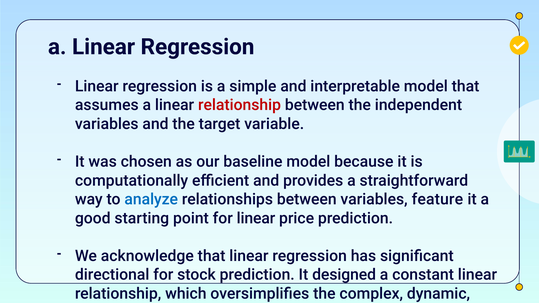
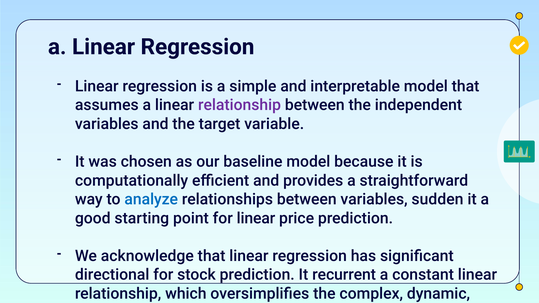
relationship colour: red -> purple (239, 105)
variables feature: feature -> sudden (437, 199)
designed: designed -> recurrent (344, 275)
